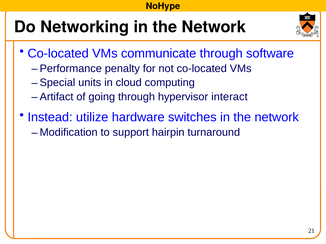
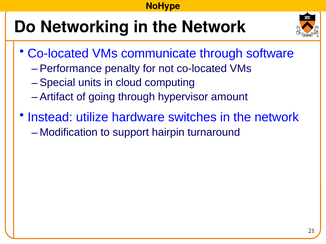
interact: interact -> amount (229, 97)
